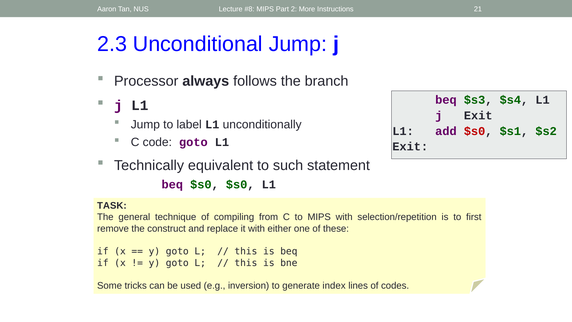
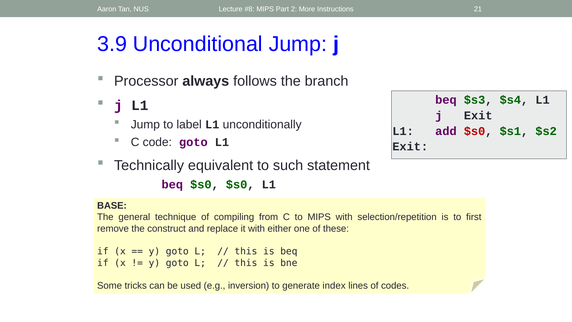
2.3: 2.3 -> 3.9 (112, 44)
TASK: TASK -> BASE (112, 206)
